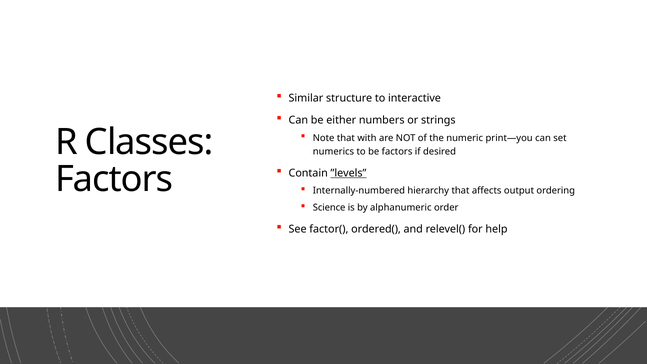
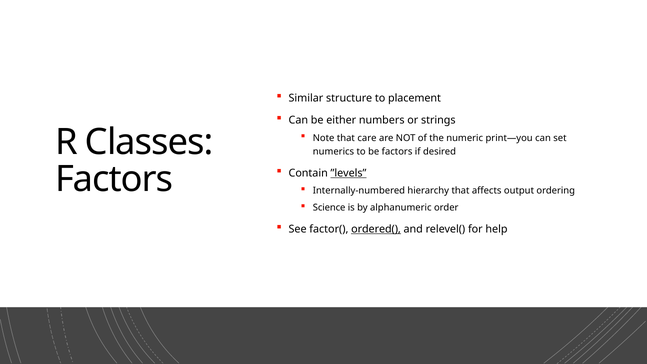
interactive: interactive -> placement (415, 98)
with: with -> care (367, 138)
ordered( underline: none -> present (376, 229)
